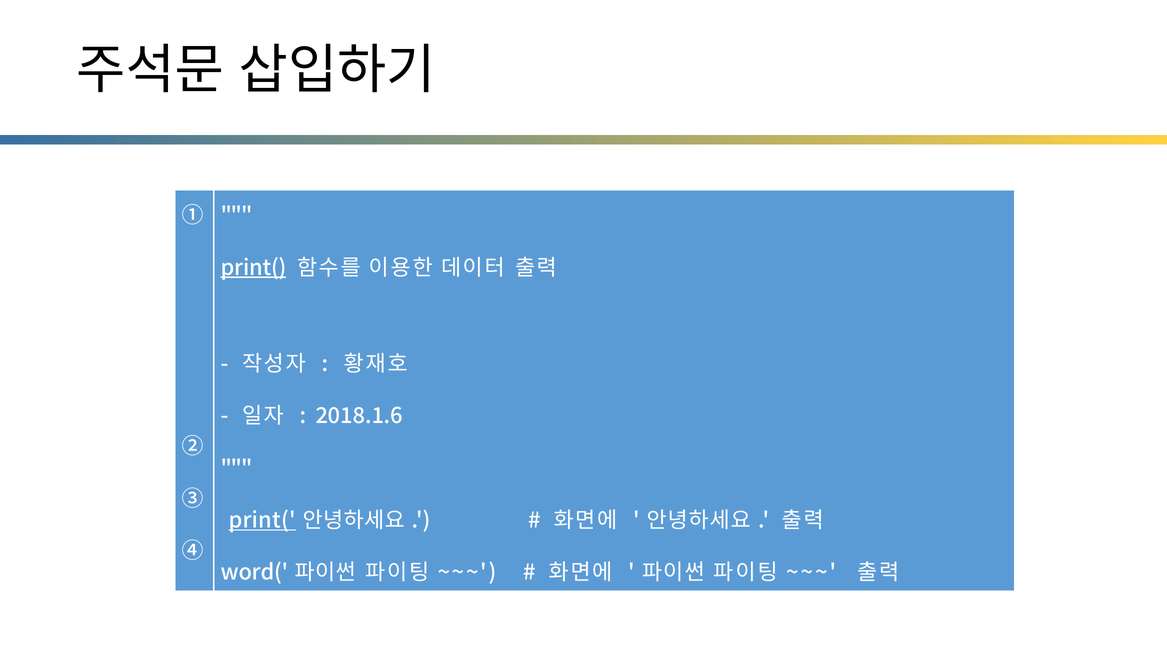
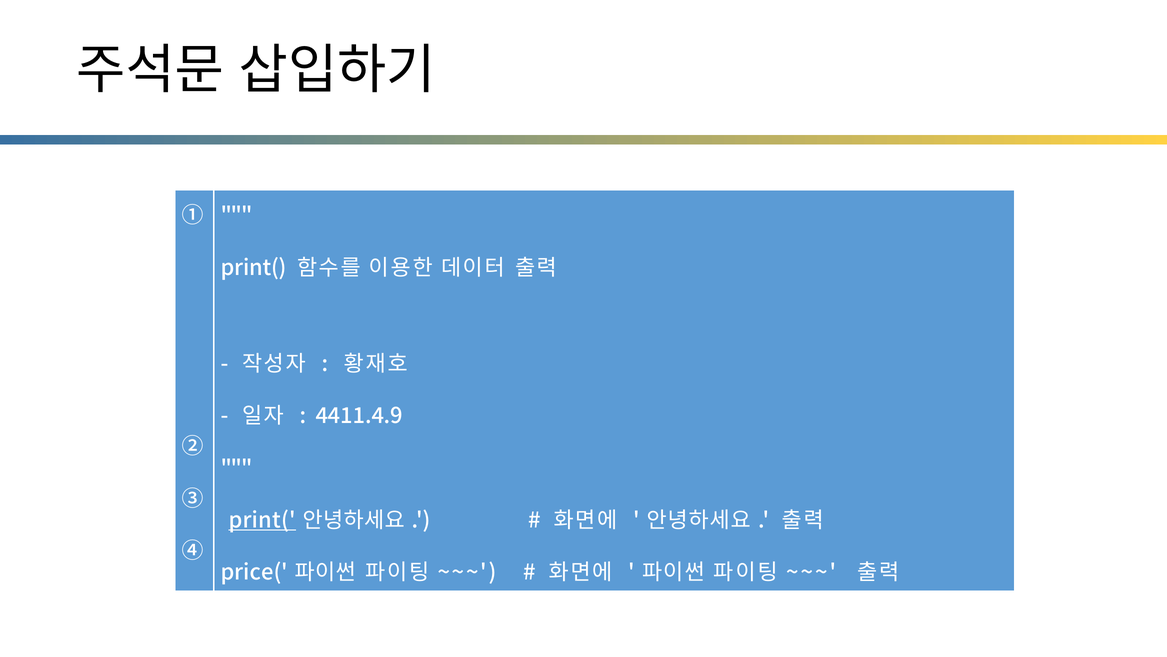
print( underline: present -> none (254, 268)
2018.1.6: 2018.1.6 -> 4411.4.9 (359, 416)
word(: word( -> price( (254, 572)
